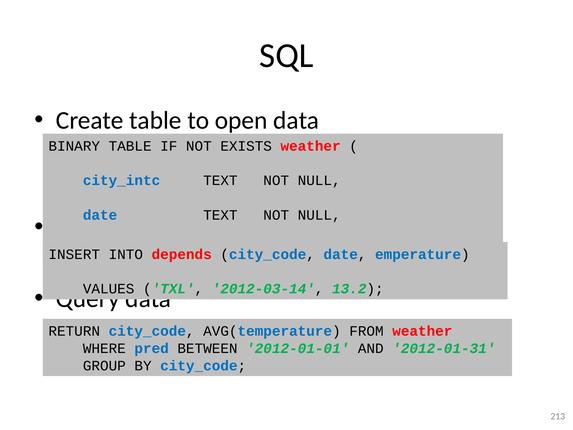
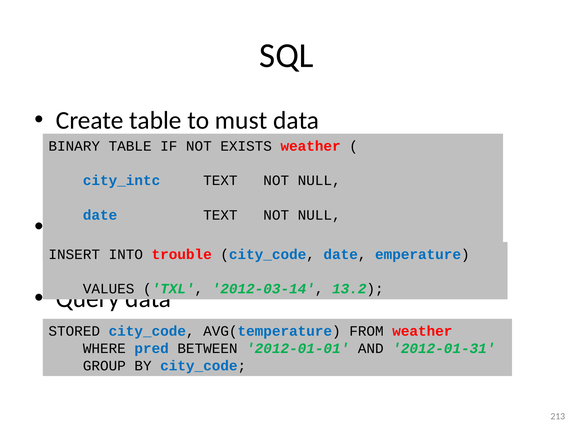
open: open -> must (241, 120)
depends: depends -> trouble (182, 254)
RETURN: RETURN -> STORED (74, 331)
